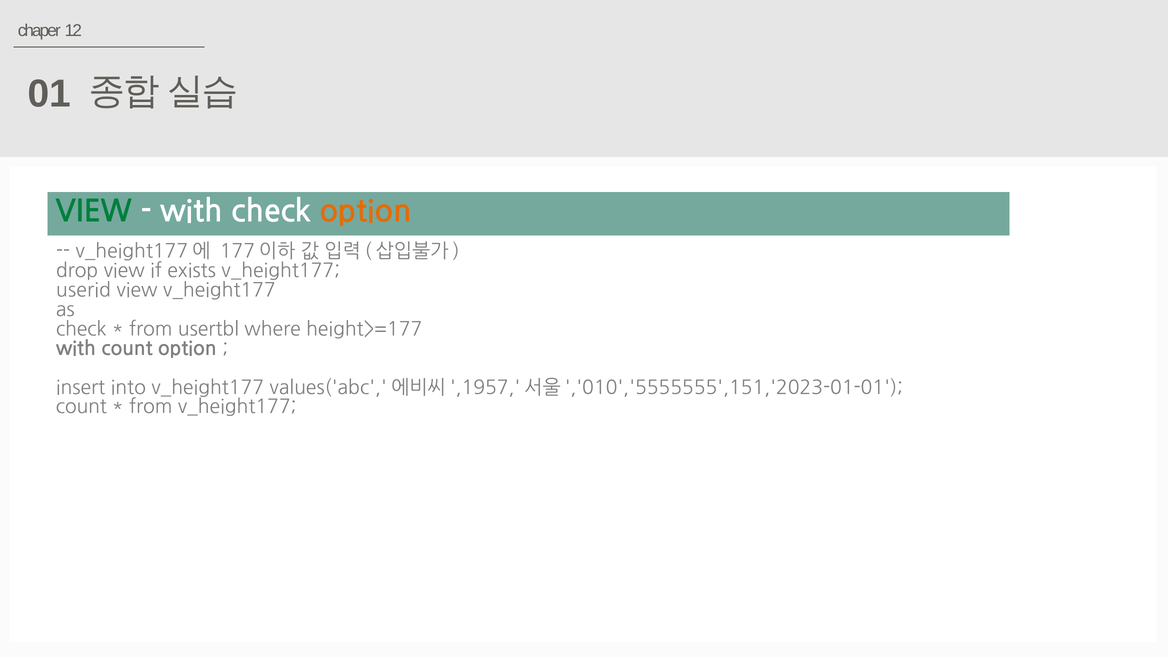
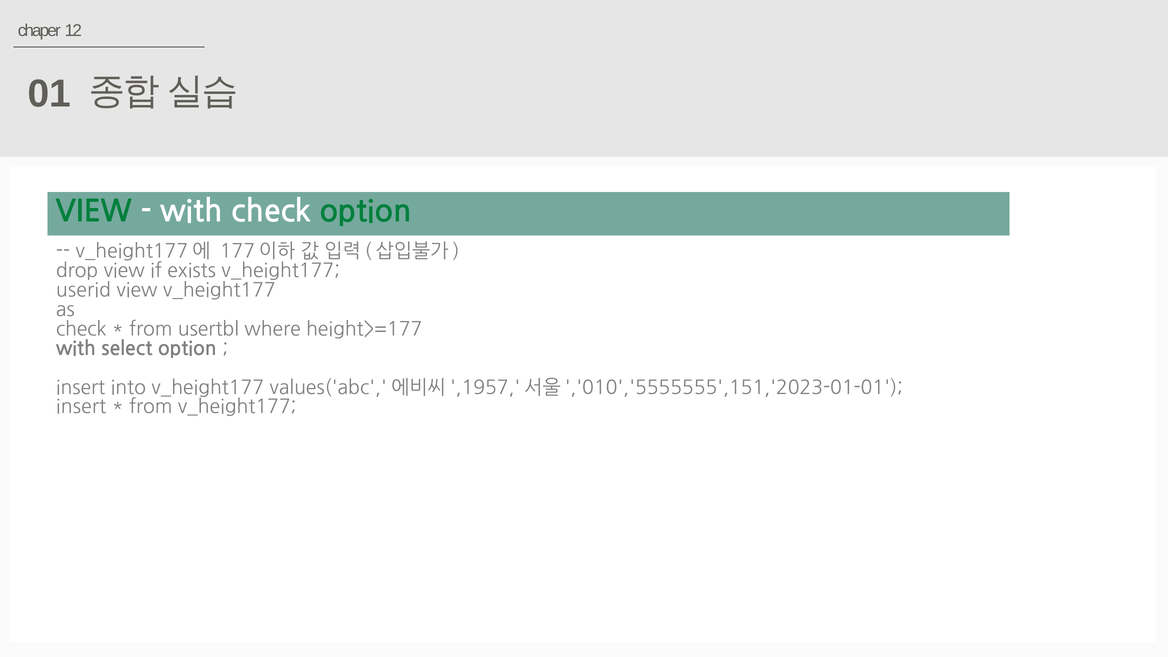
option colour: orange -> green (366, 212)
with count: count -> select (127, 349)
count: count -> insert (81, 407)
